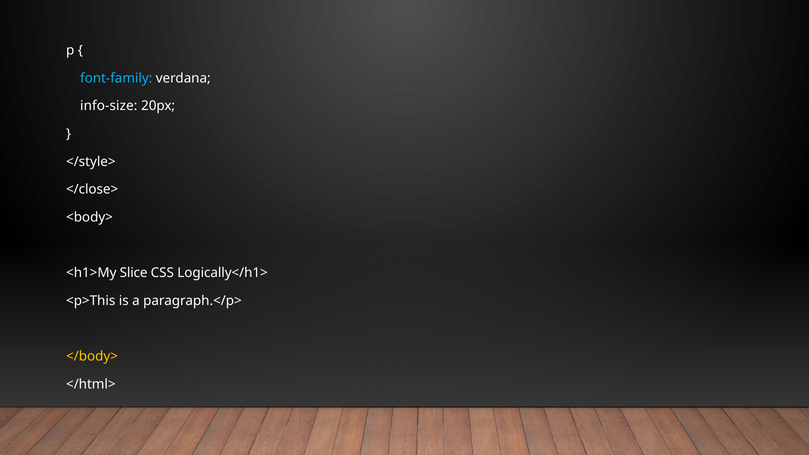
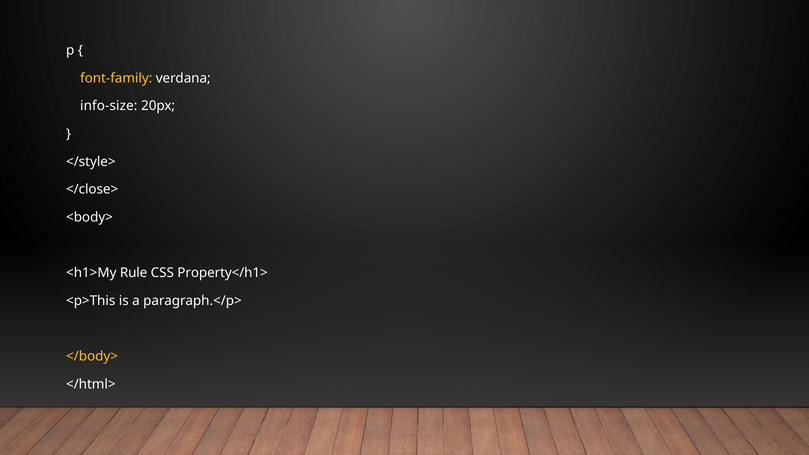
font-family colour: light blue -> yellow (116, 78)
Slice: Slice -> Rule (134, 273)
Logically</h1>: Logically</h1> -> Property</h1> (223, 273)
